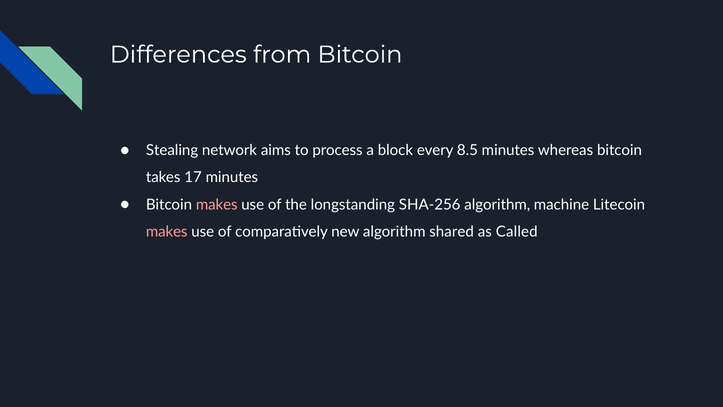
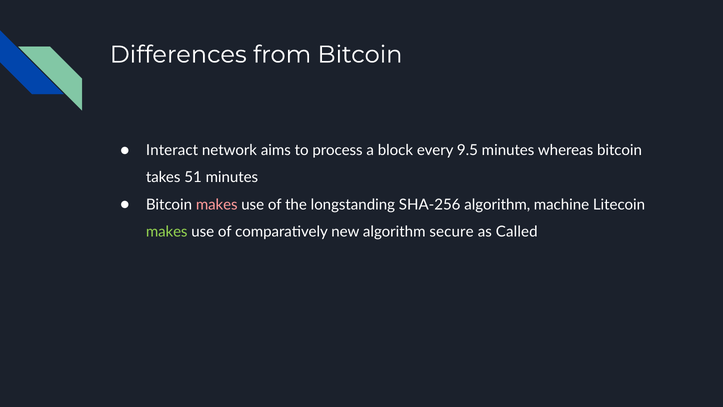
Stealing: Stealing -> Interact (172, 150)
8.5: 8.5 -> 9.5 (467, 150)
17: 17 -> 51 (193, 177)
makes colour: pink -> light green (167, 232)
shared: shared -> secure (452, 232)
